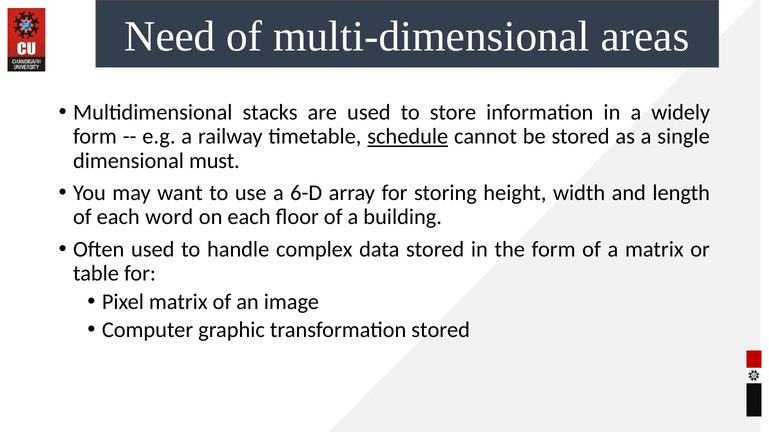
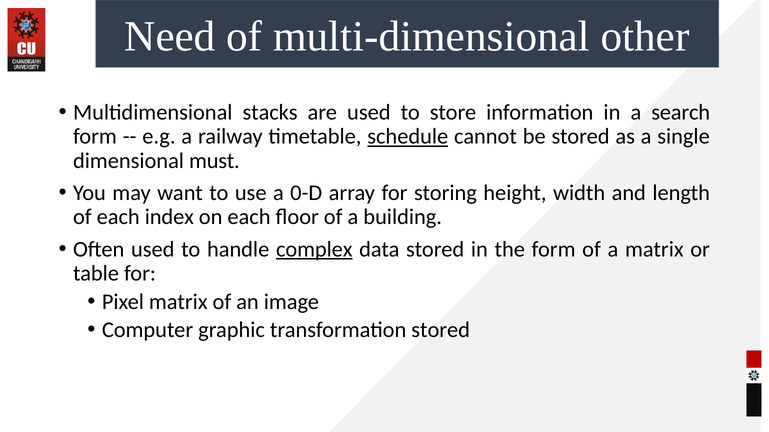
areas: areas -> other (645, 37)
widely: widely -> search (681, 112)
6-D: 6-D -> 0-D (306, 193)
word: word -> index (169, 217)
complex underline: none -> present (314, 250)
